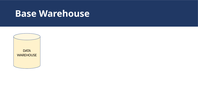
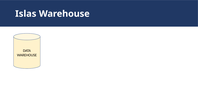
Base: Base -> Islas (26, 14)
